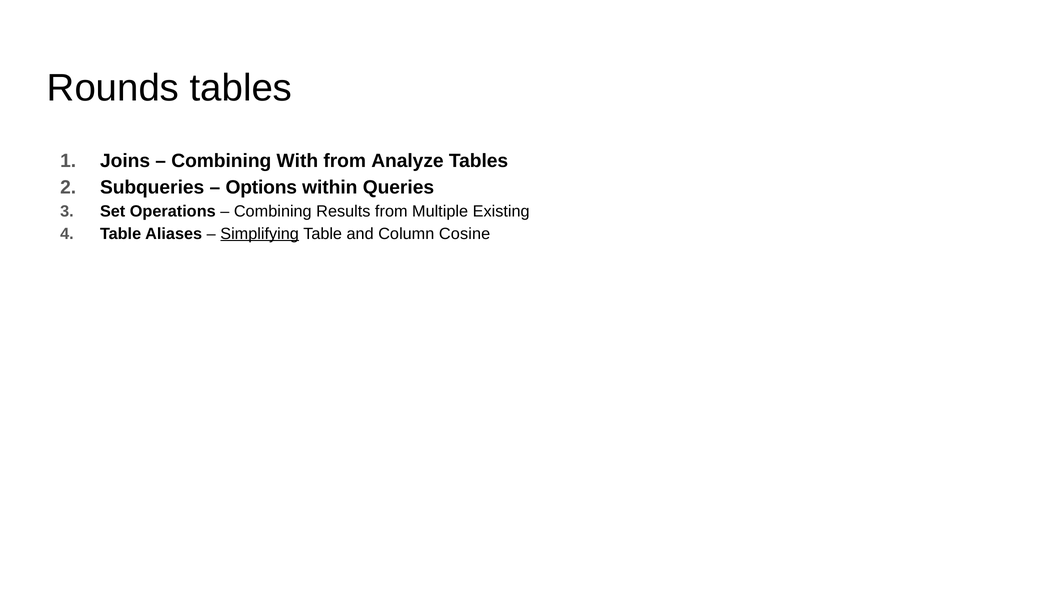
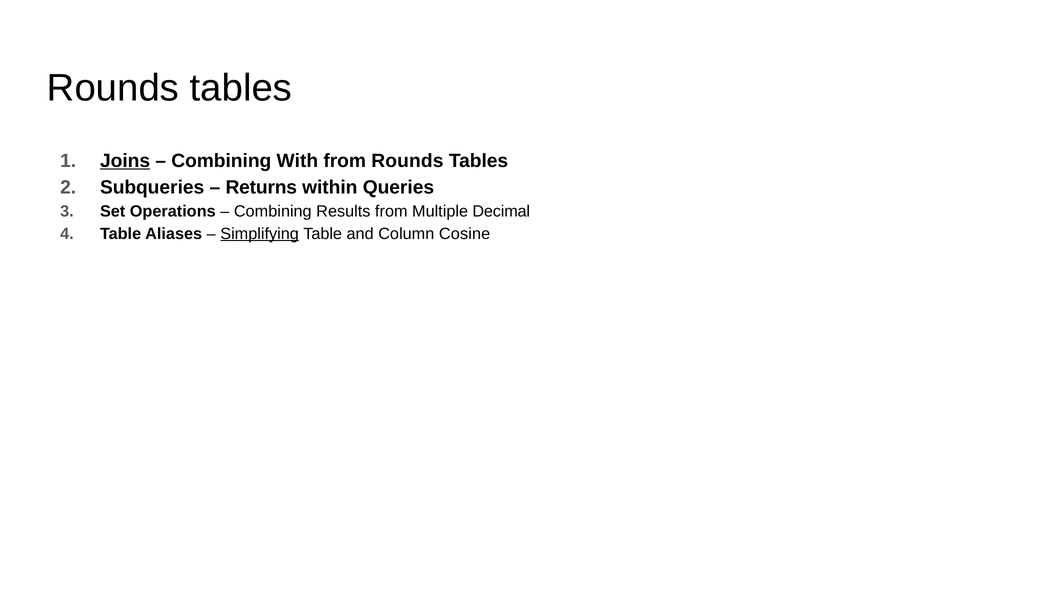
Joins underline: none -> present (125, 161)
from Analyze: Analyze -> Rounds (407, 161)
Options: Options -> Returns (261, 187)
Existing: Existing -> Decimal (501, 211)
